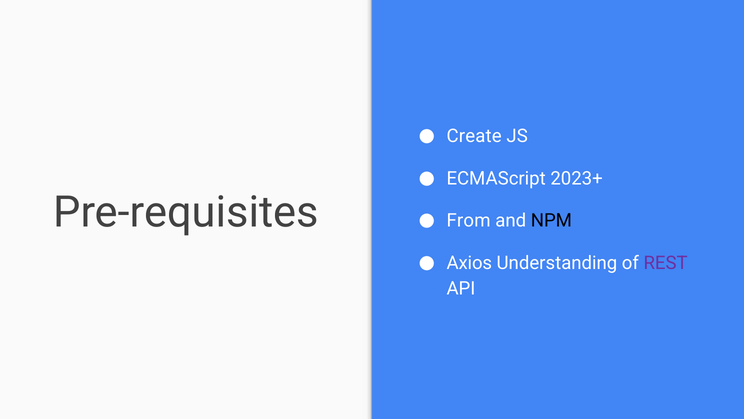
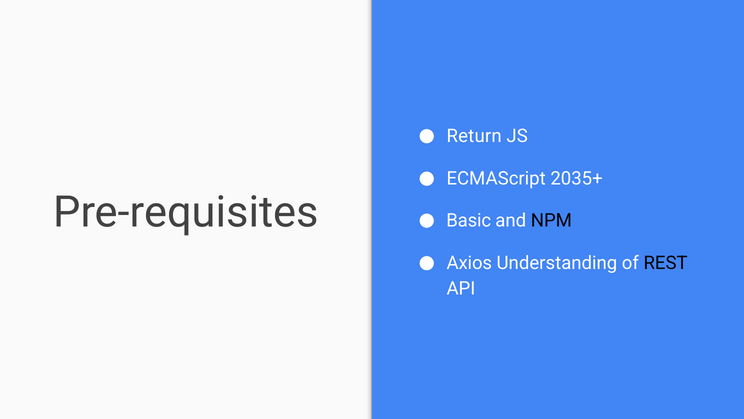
Create: Create -> Return (474, 136)
2023+: 2023+ -> 2035+ (577, 178)
From: From -> Basic (469, 220)
REST colour: purple -> black (666, 263)
